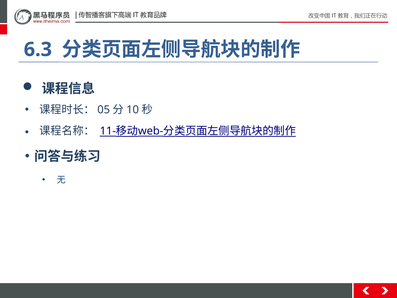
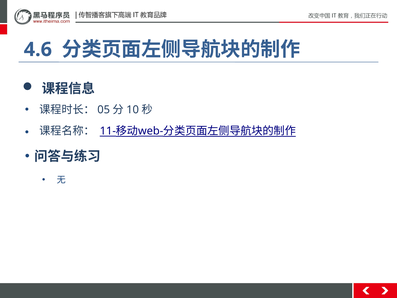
6.3: 6.3 -> 4.6 (38, 49)
